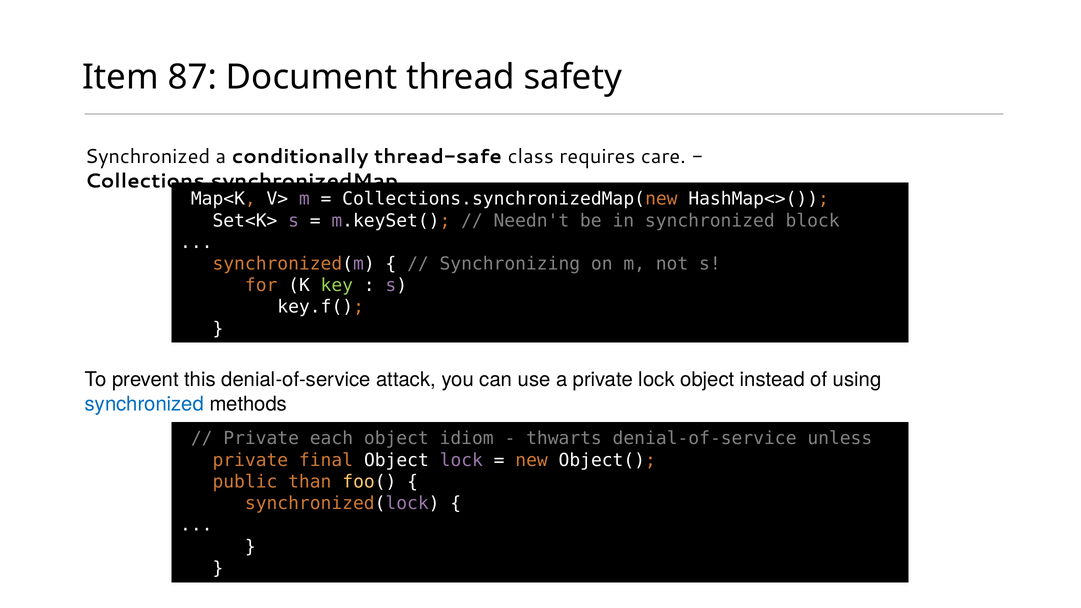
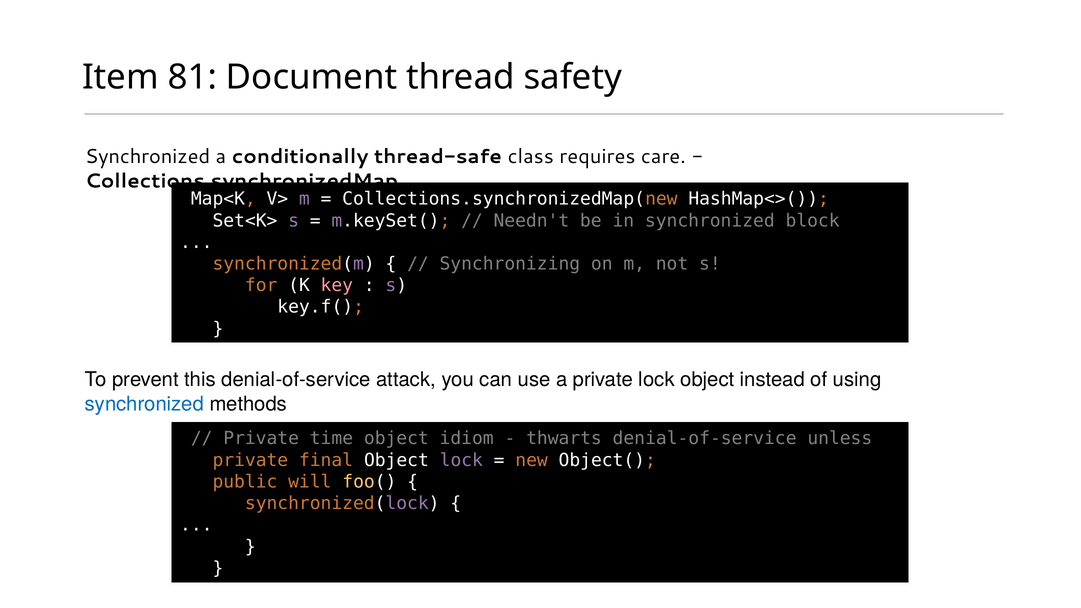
87: 87 -> 81 (192, 77)
key colour: light green -> pink (337, 285)
each: each -> time (331, 439)
than: than -> will (310, 482)
